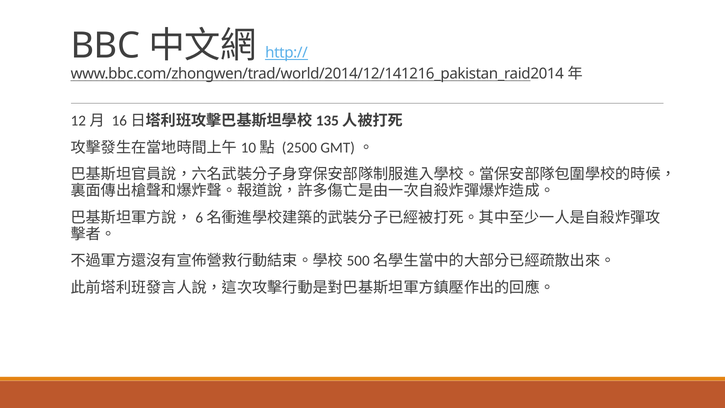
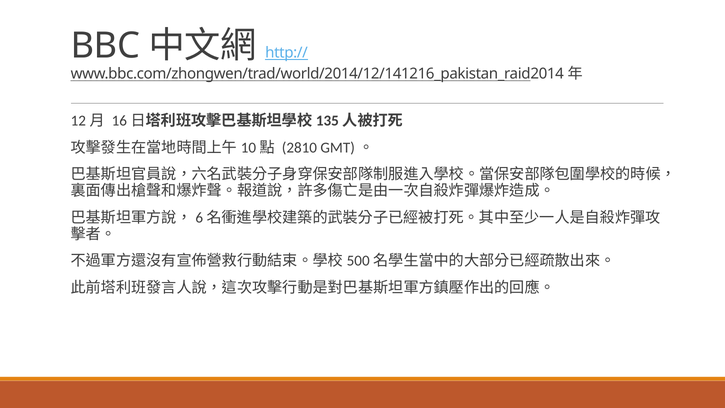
2500: 2500 -> 2810 (299, 147)
